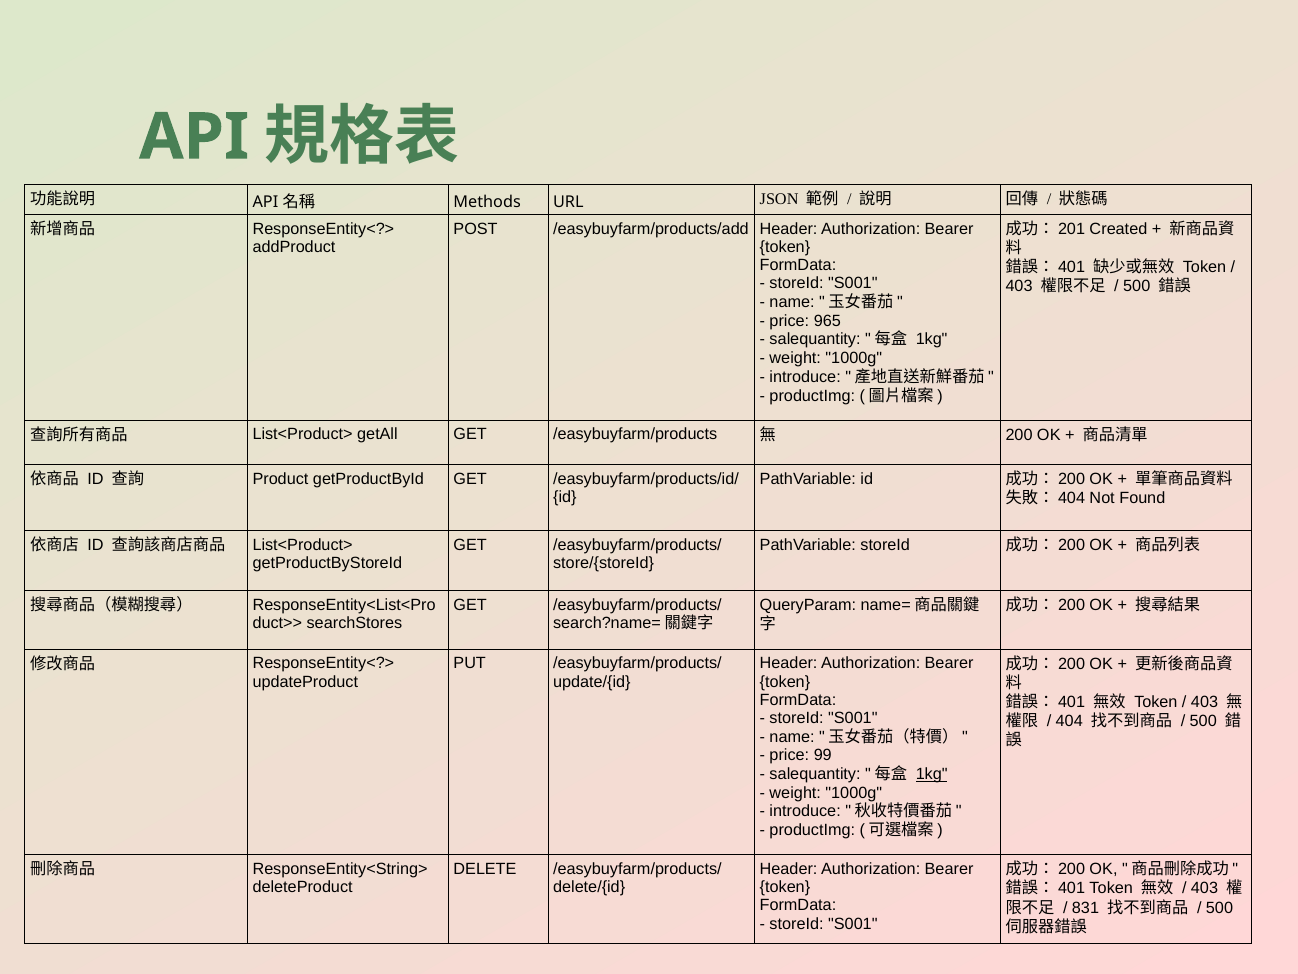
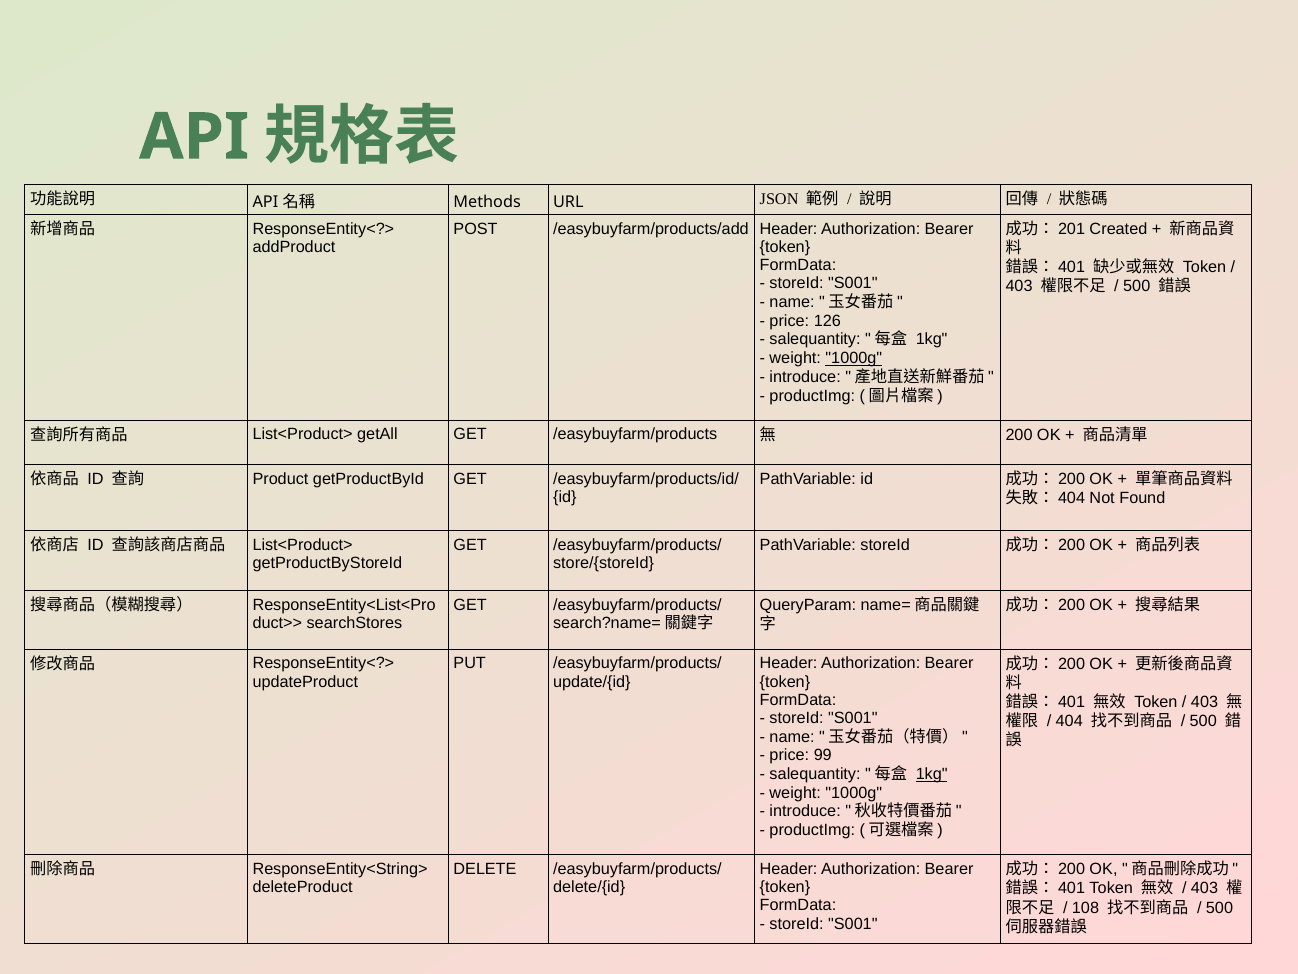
965: 965 -> 126 (827, 321)
1000g underline: none -> present (854, 358)
831: 831 -> 108 (1085, 907)
